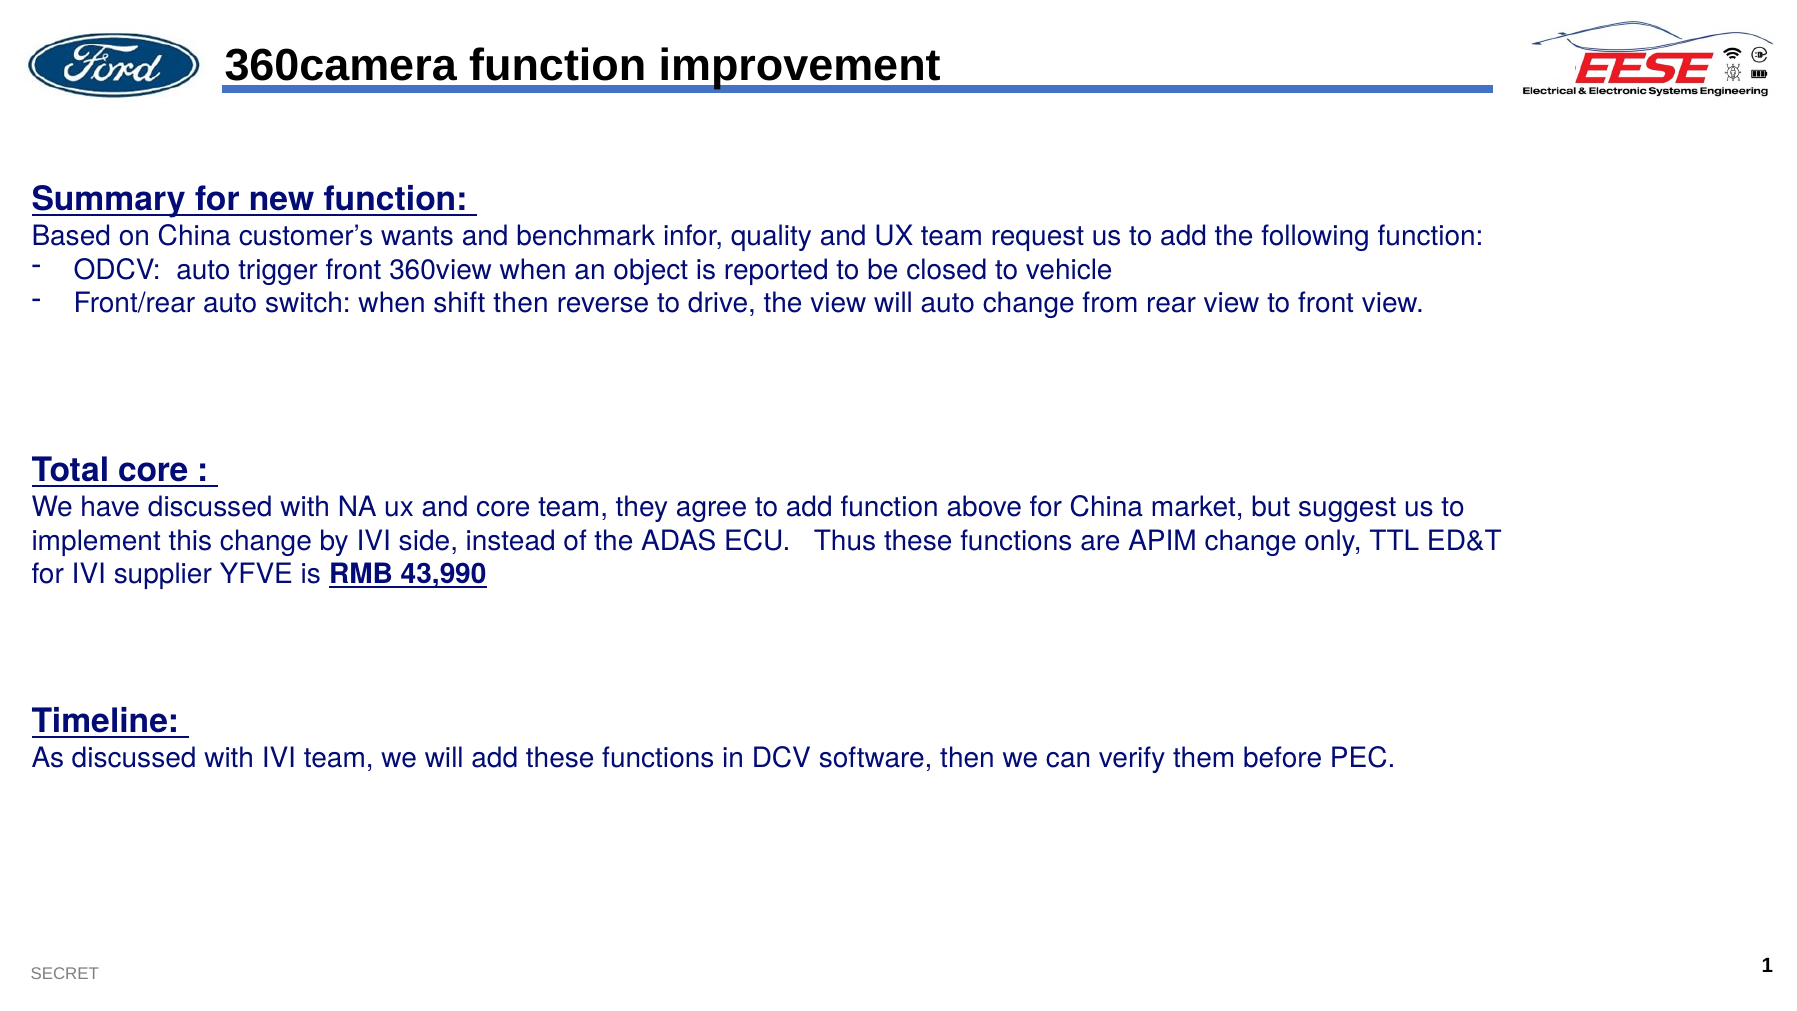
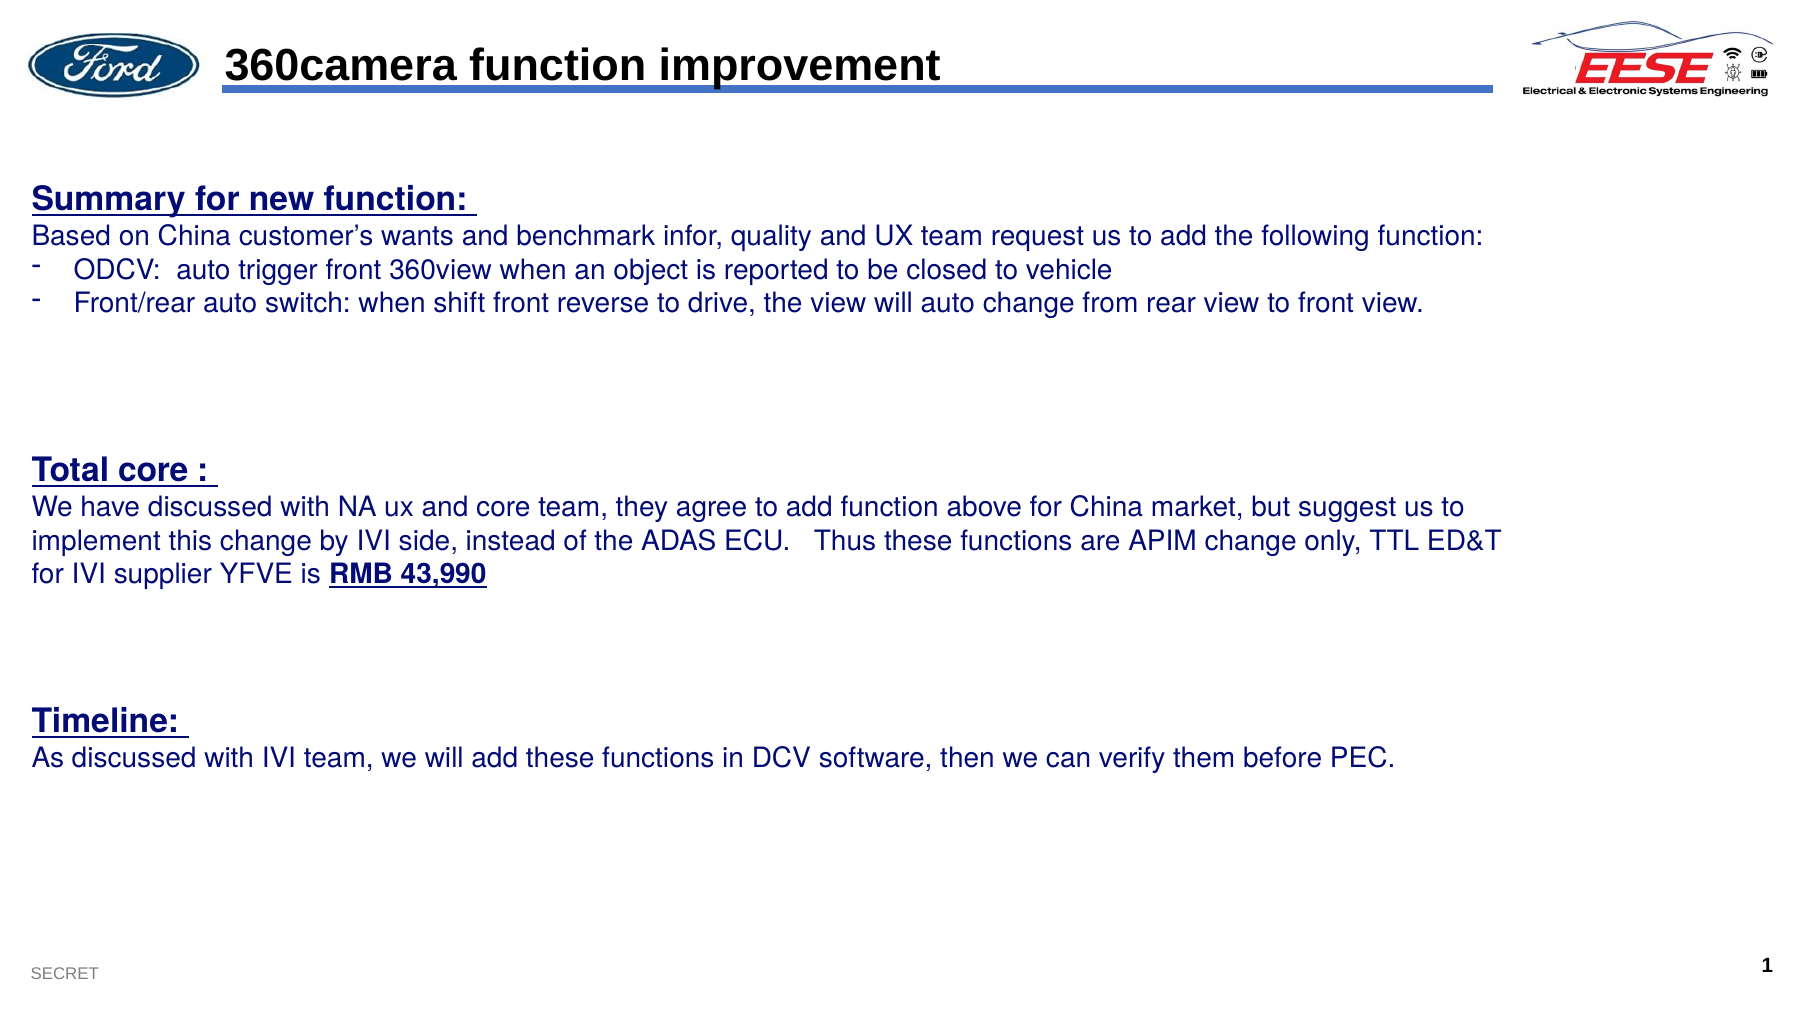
shift then: then -> front (521, 304)
